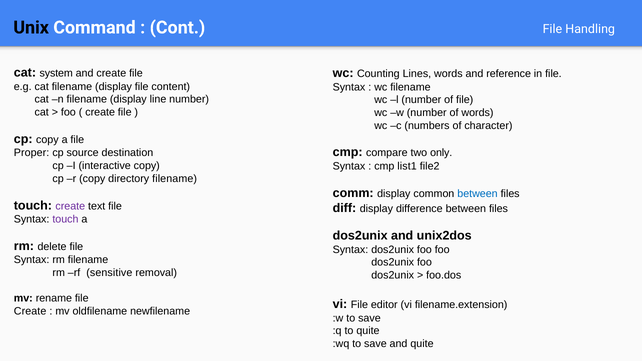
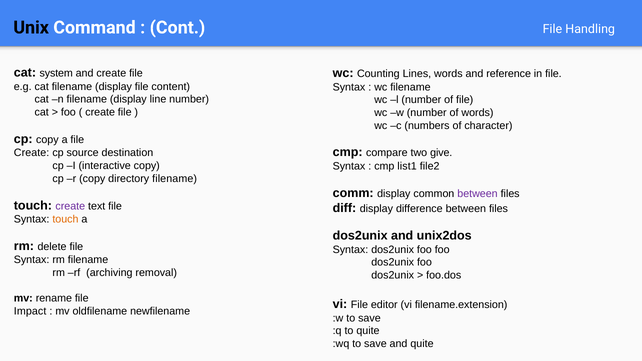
only: only -> give (441, 153)
Proper: Proper -> Create (32, 153)
between colour: blue -> purple (478, 194)
touch colour: purple -> orange (65, 219)
sensitive: sensitive -> archiving (109, 273)
Create: Create -> Impact (30, 311)
